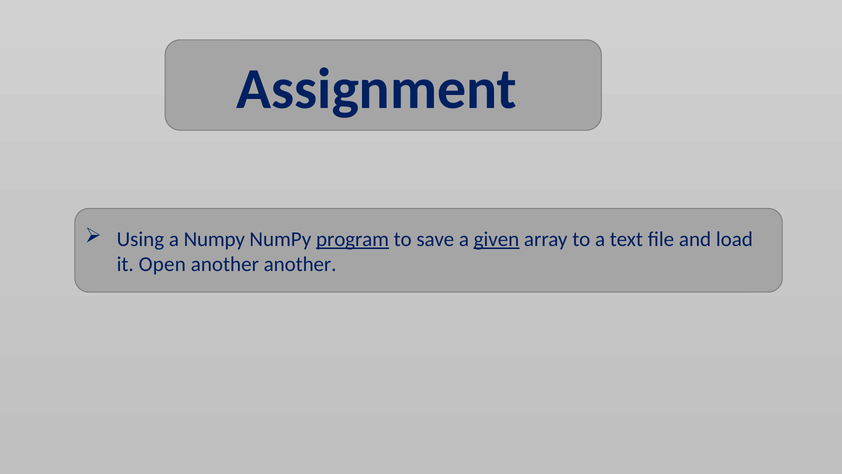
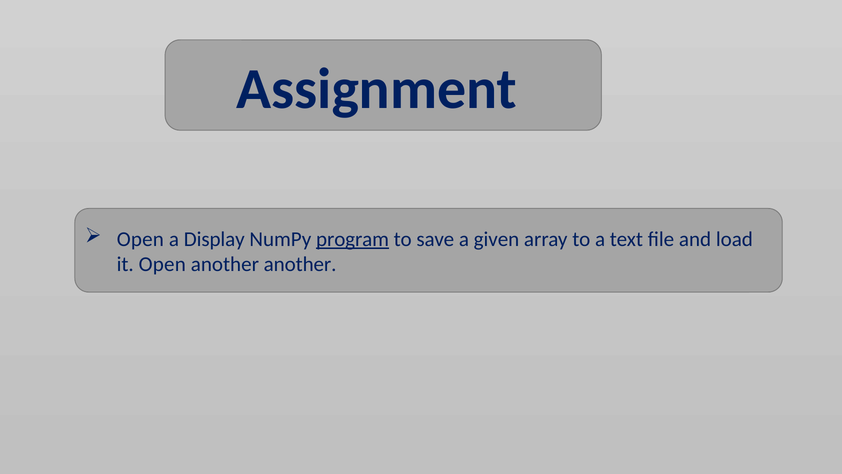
Using: Using -> Open (140, 239)
a Numpy: Numpy -> Display (214, 239)
given underline: present -> none (497, 239)
